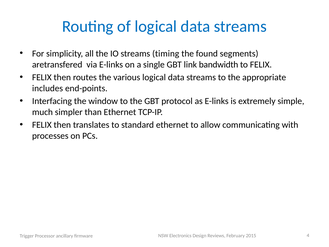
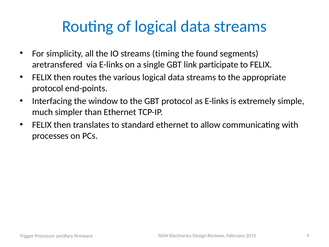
bandwidth: bandwidth -> participate (219, 64)
includes: includes -> protocol (48, 88)
